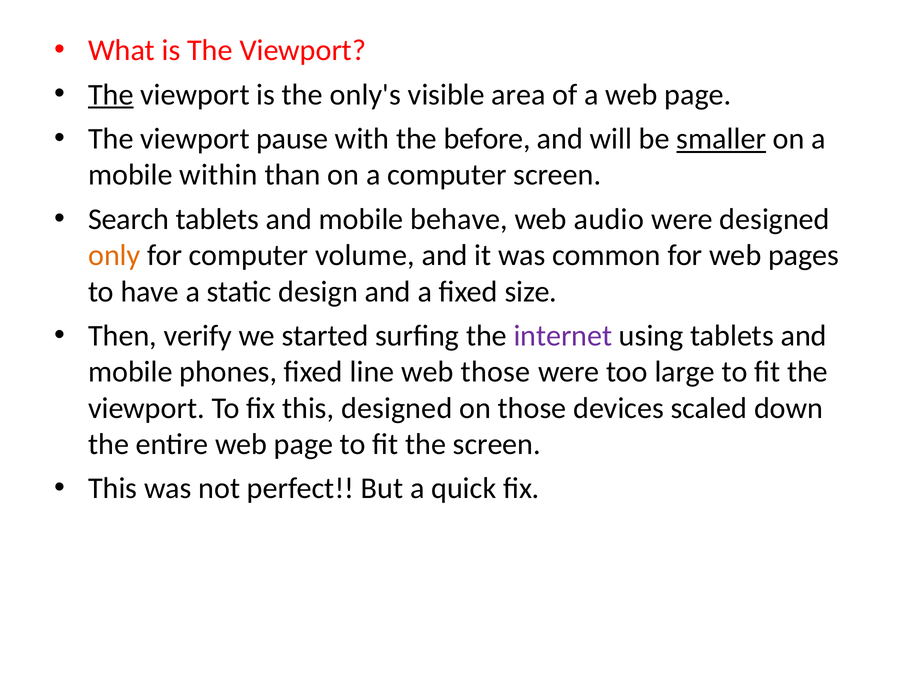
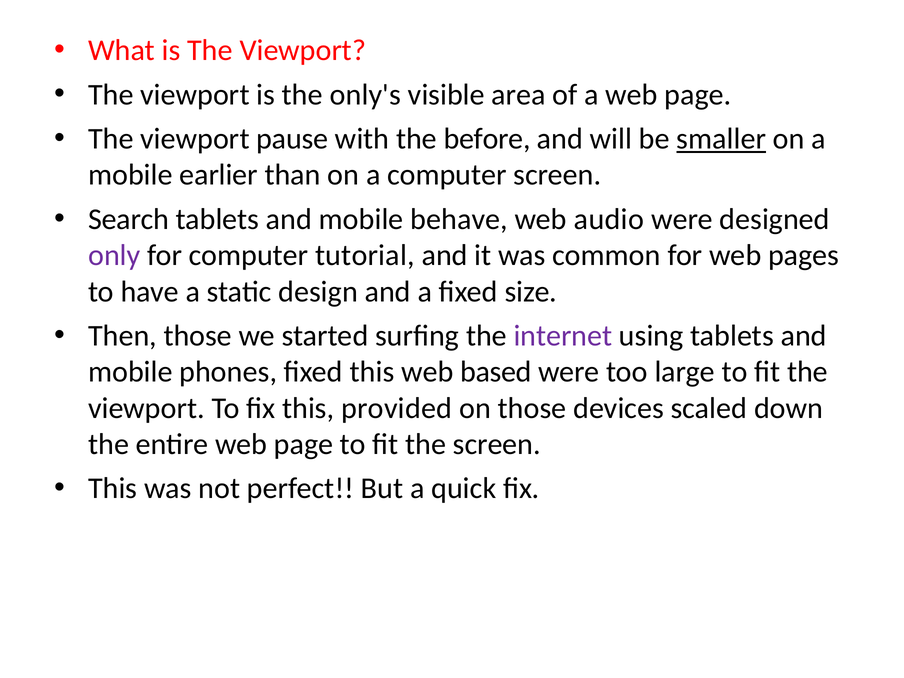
The underline: present -> none (111, 95)
within: within -> earlier (219, 175)
only colour: orange -> purple (114, 255)
volume: volume -> tutorial (365, 255)
Then verify: verify -> those (198, 336)
fixed line: line -> this (372, 372)
web those: those -> based (496, 372)
this designed: designed -> provided (397, 408)
